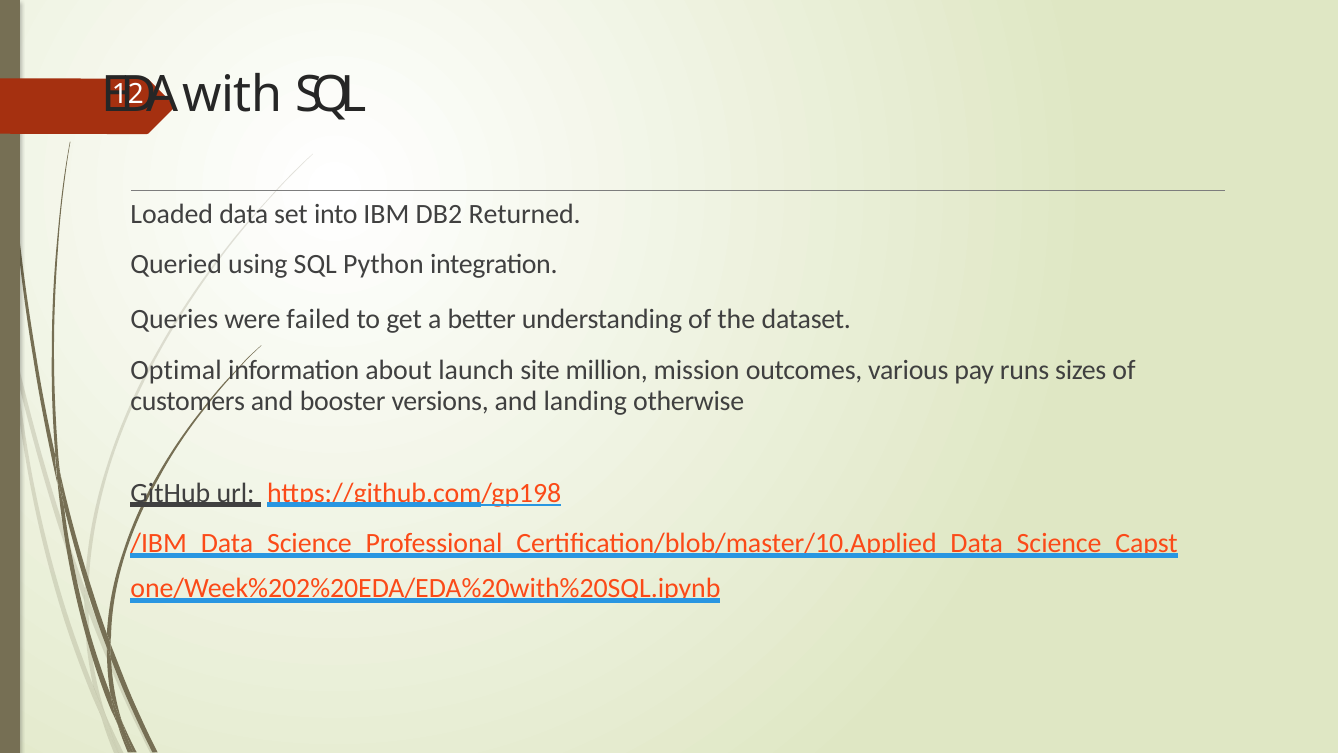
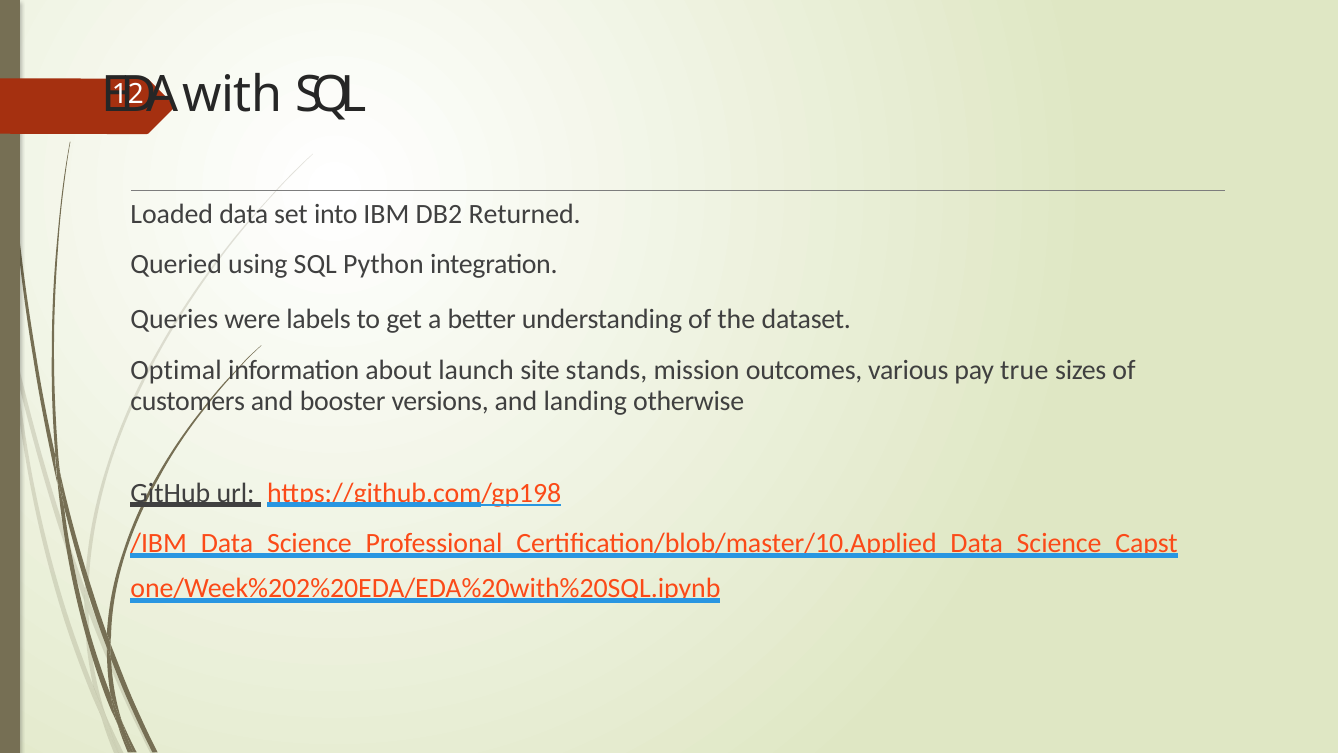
failed: failed -> labels (319, 320)
million: million -> stands (607, 370)
runs: runs -> true (1024, 370)
